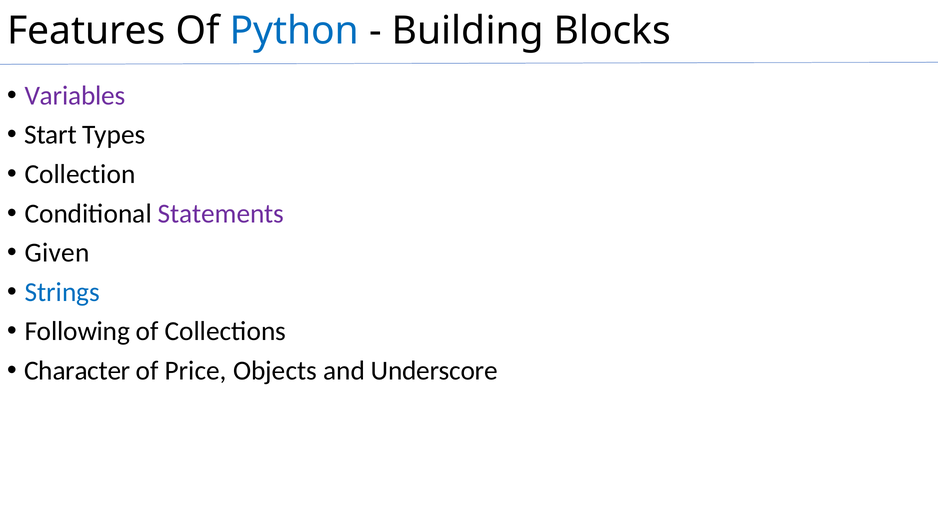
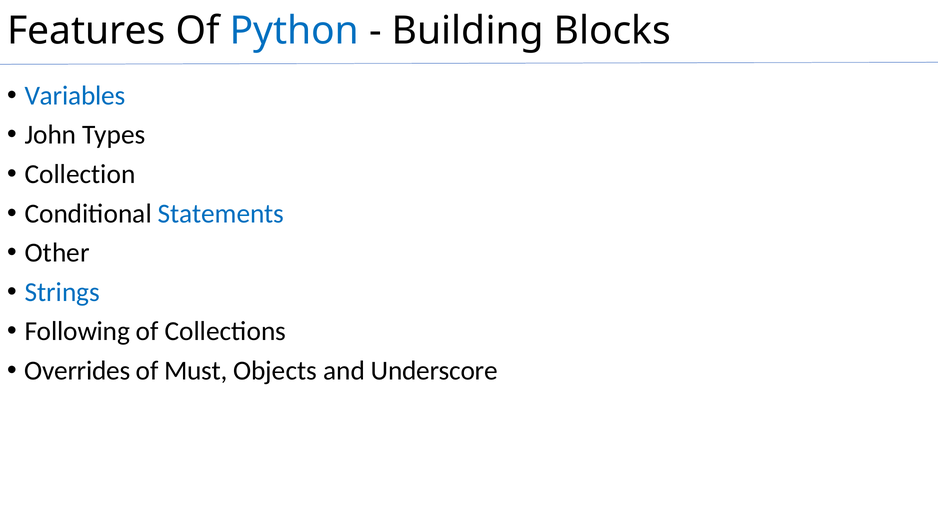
Variables colour: purple -> blue (75, 96)
Start: Start -> John (50, 135)
Statements colour: purple -> blue (221, 213)
Given: Given -> Other (57, 253)
Character: Character -> Overrides (77, 370)
Price: Price -> Must (196, 370)
